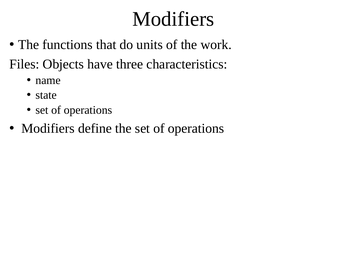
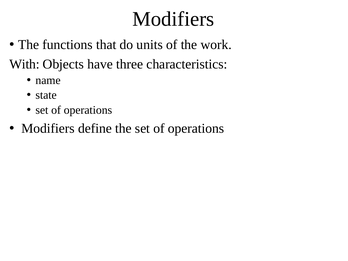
Files: Files -> With (24, 64)
